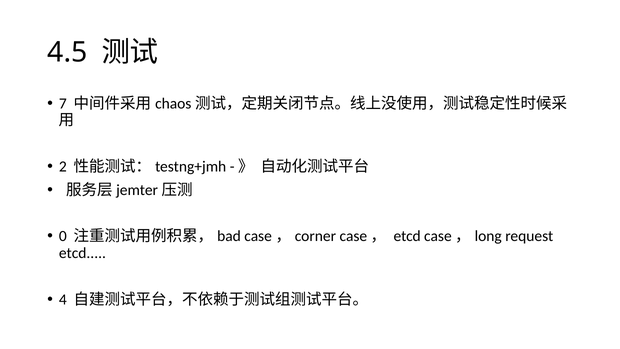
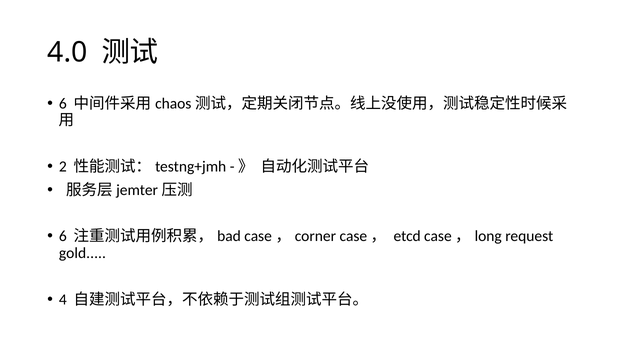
4.5: 4.5 -> 4.0 (67, 52)
7: 7 -> 6 (63, 103)
0: 0 -> 6 (63, 236)
etcd: etcd -> gold (82, 253)
